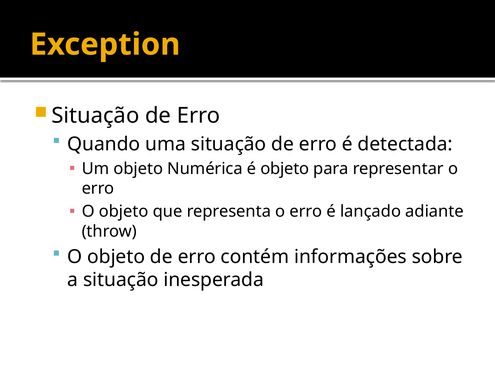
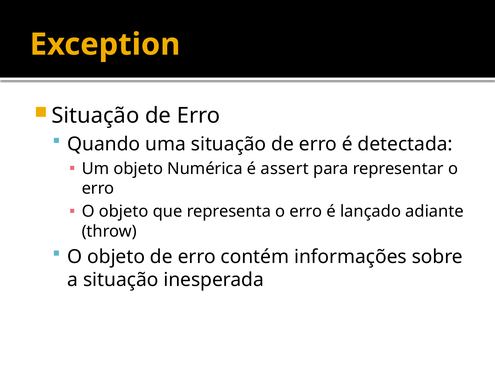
é objeto: objeto -> assert (285, 169)
